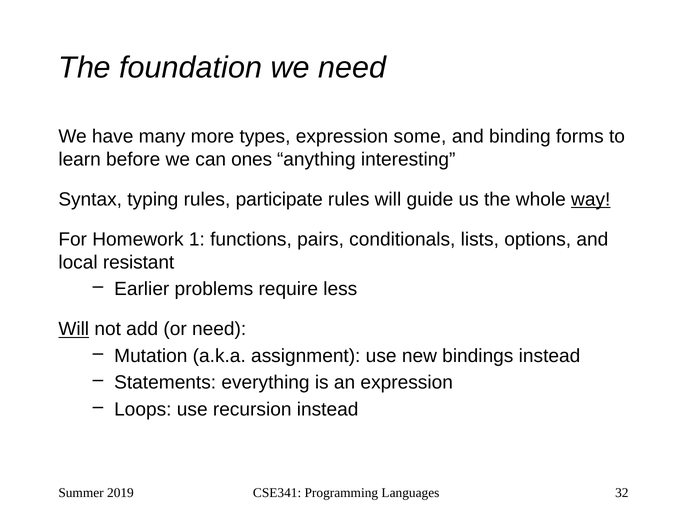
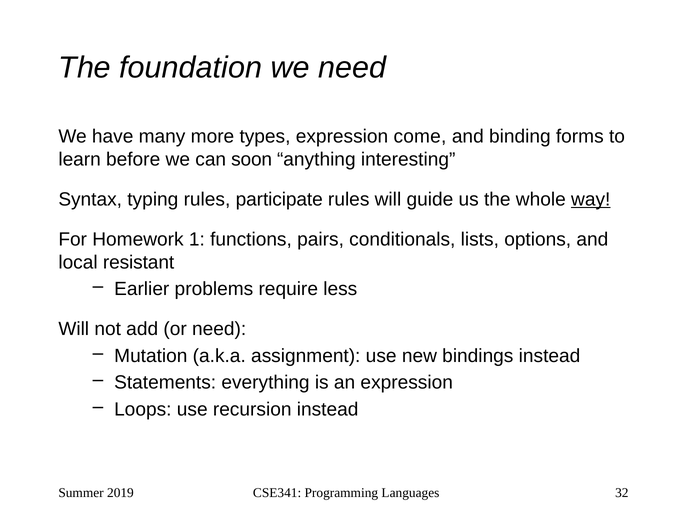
some: some -> come (420, 136)
ones: ones -> soon (252, 159)
Will underline: present -> none (74, 329)
